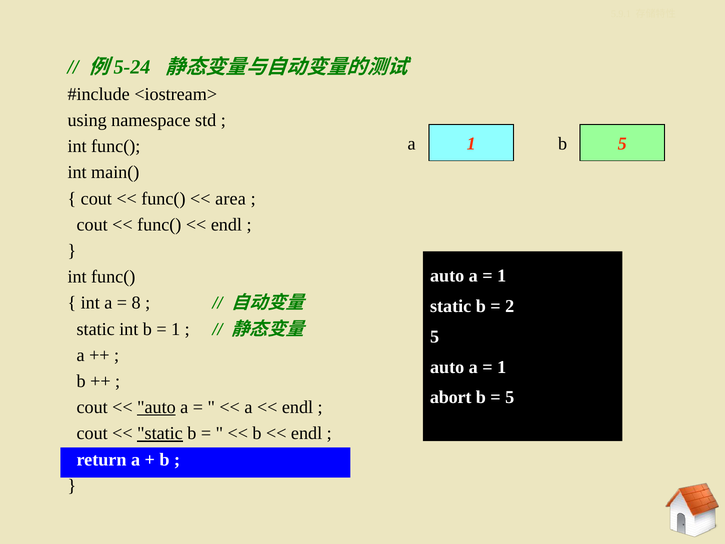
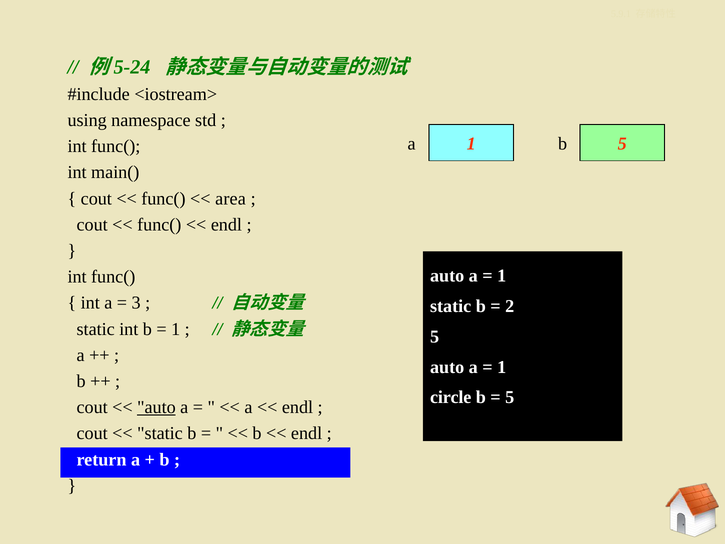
8: 8 -> 3 (136, 303)
abort: abort -> circle (451, 397)
static underline: present -> none (160, 433)
